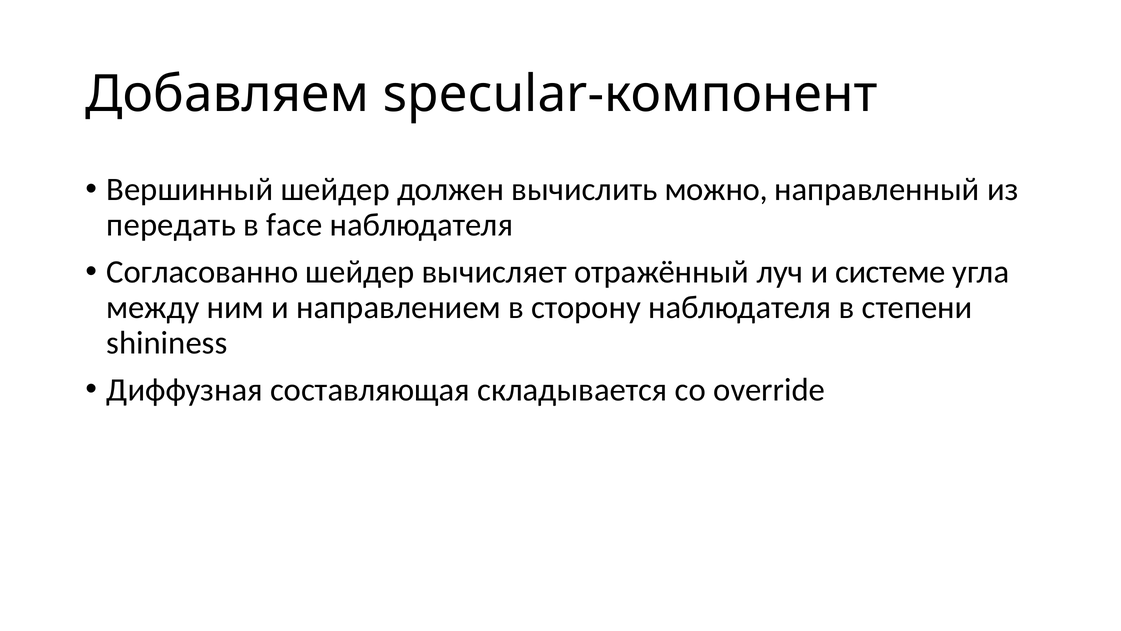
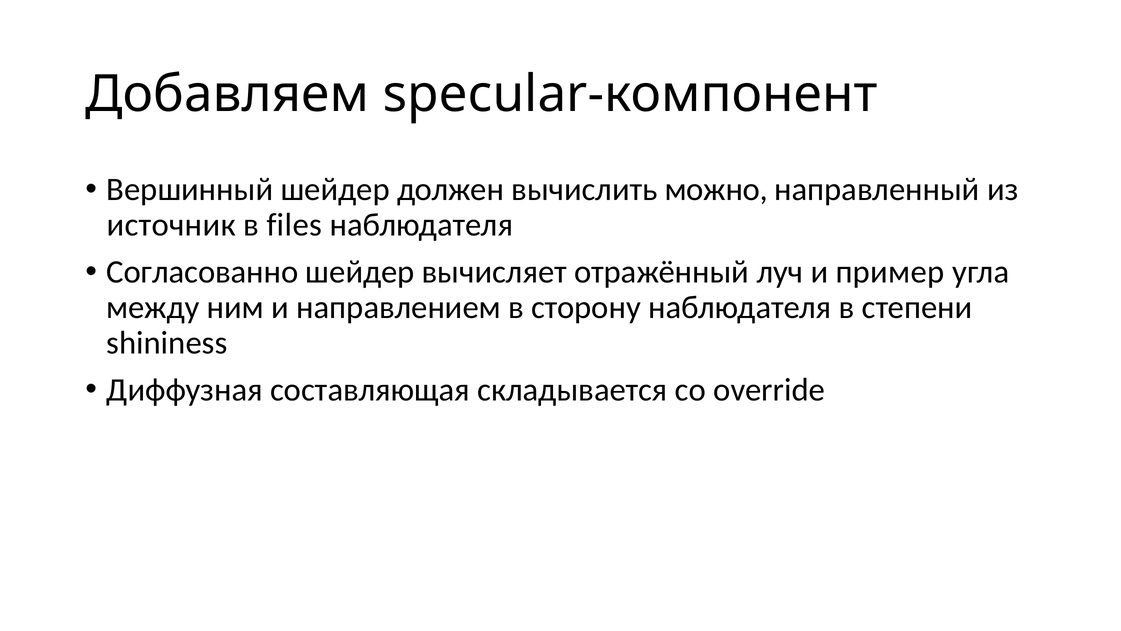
передать: передать -> источник (171, 225)
face: face -> files (294, 225)
системе: системе -> пример (890, 272)
